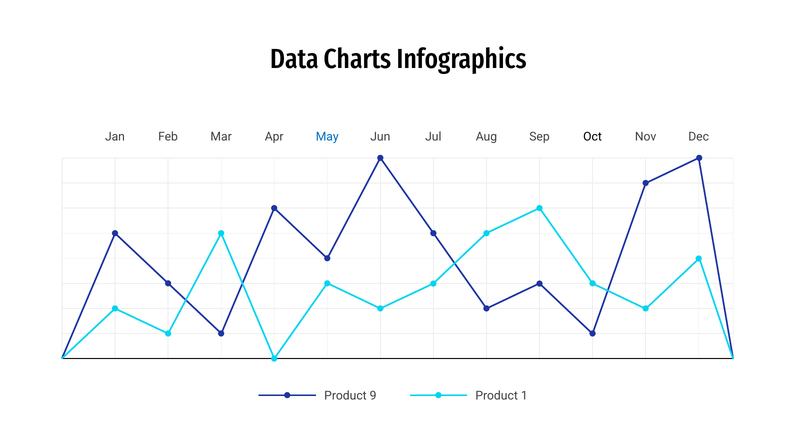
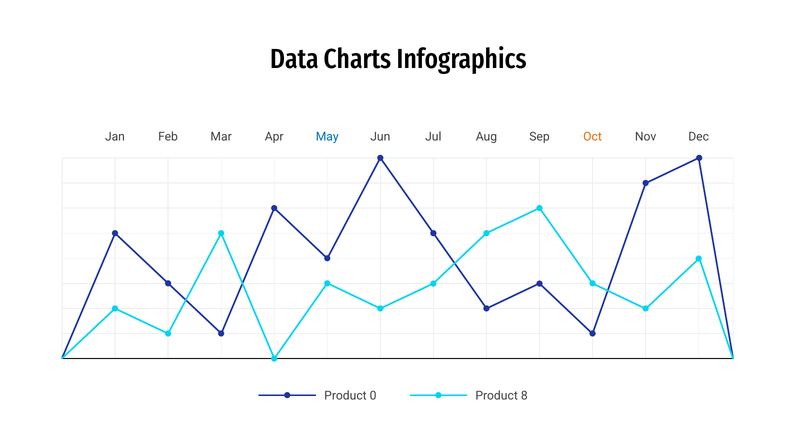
Oct colour: black -> orange (593, 137)
9: 9 -> 0 (373, 396)
1: 1 -> 8 (524, 396)
